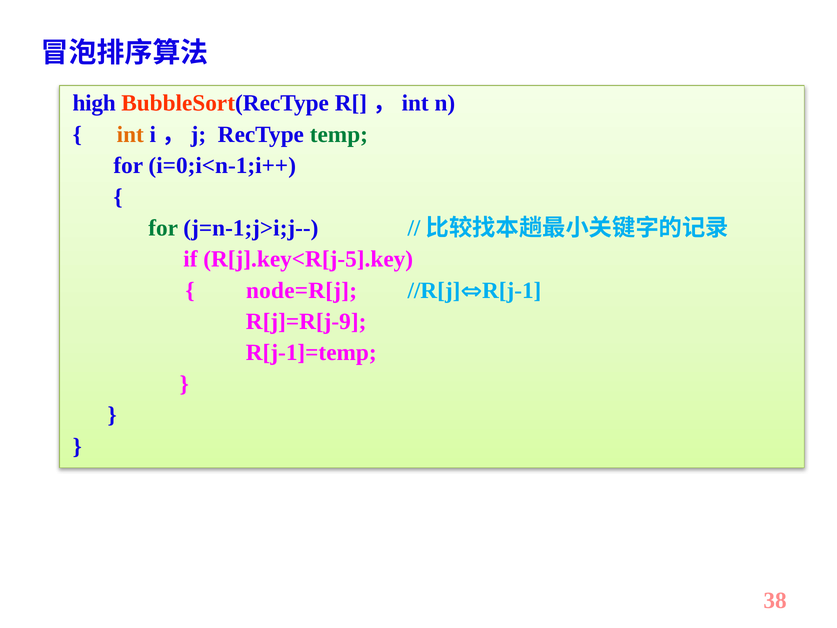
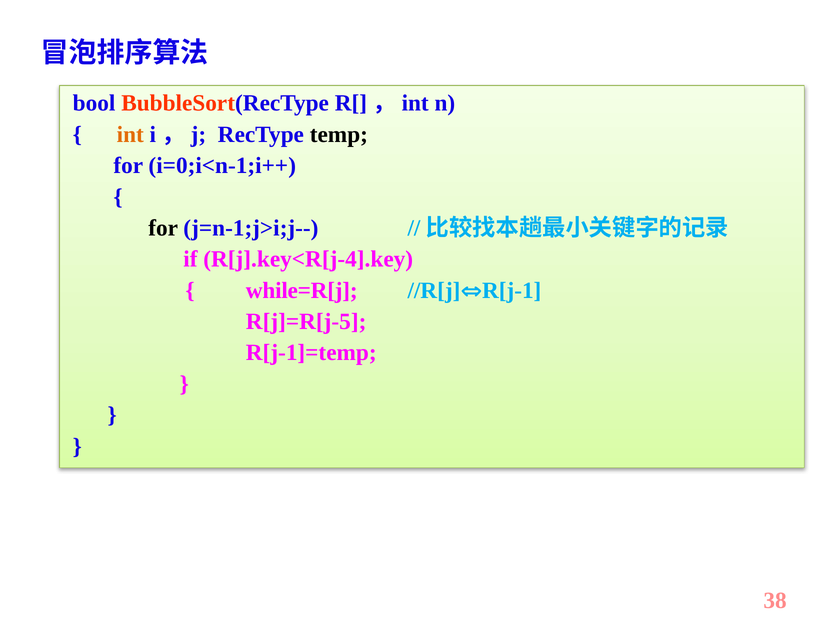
high: high -> bool (94, 103)
temp colour: green -> black (339, 134)
for colour: green -> black (163, 228)
R[j].key<R[j-5].key: R[j].key<R[j-5].key -> R[j].key<R[j-4].key (308, 259)
node=R[j: node=R[j -> while=R[j (302, 290)
R[j]=R[j-9: R[j]=R[j-9 -> R[j]=R[j-5 (306, 321)
